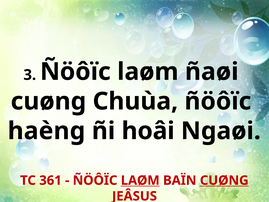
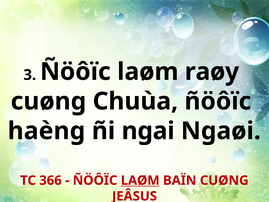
ñaøi: ñaøi -> raøy (212, 72)
hoâi: hoâi -> ngai (148, 131)
361: 361 -> 366 (50, 180)
CUØNG underline: present -> none (224, 180)
